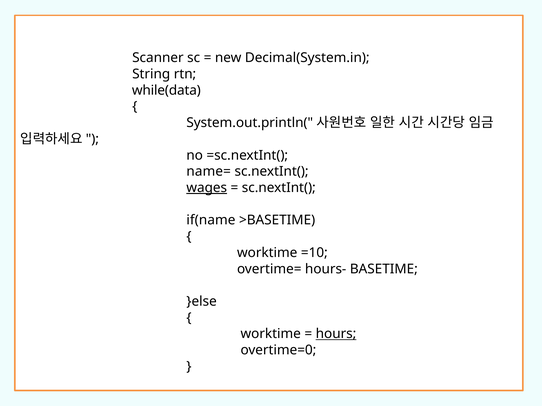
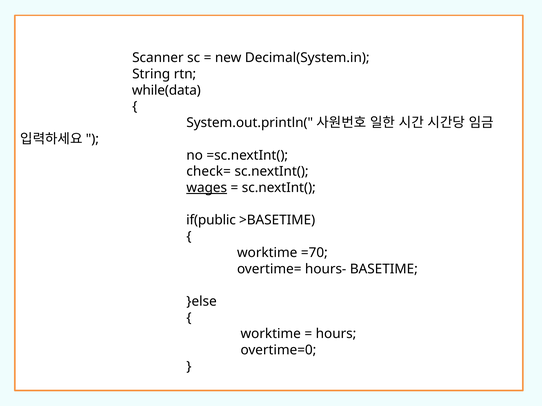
name=: name= -> check= (209, 172)
if(name: if(name -> if(public (211, 220)
=10: =10 -> =70 (314, 253)
hours underline: present -> none (336, 334)
